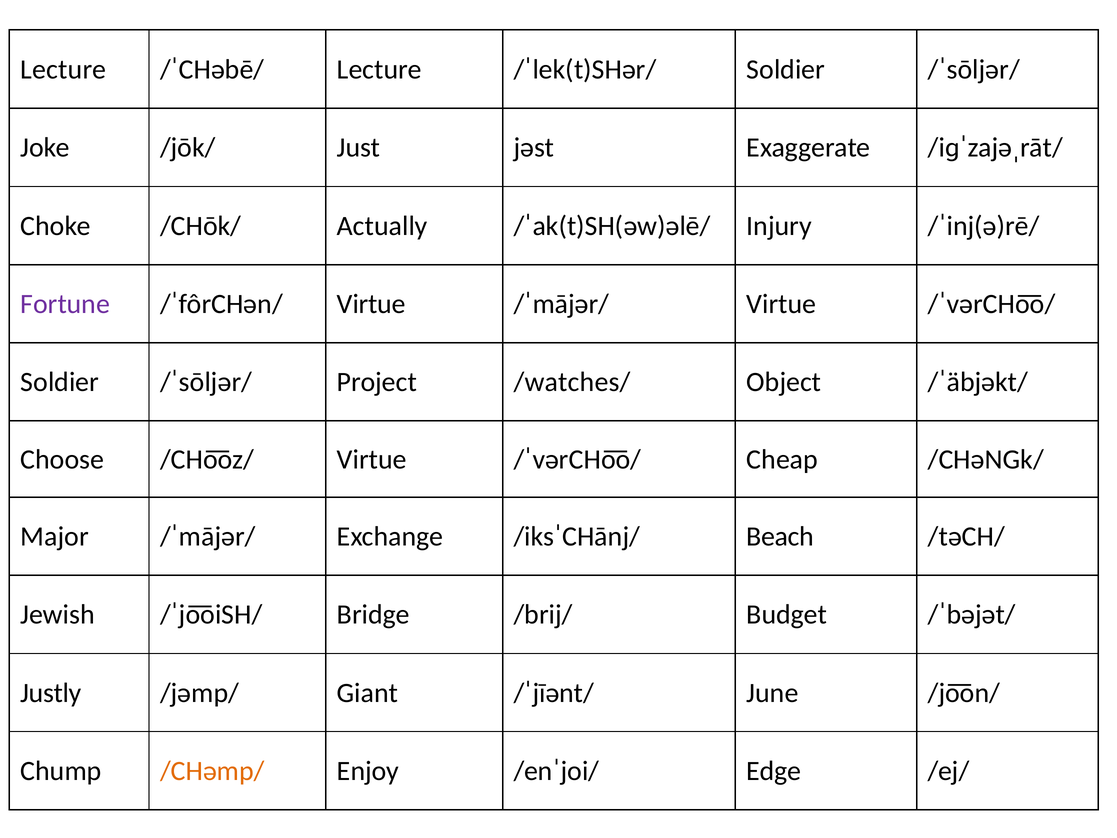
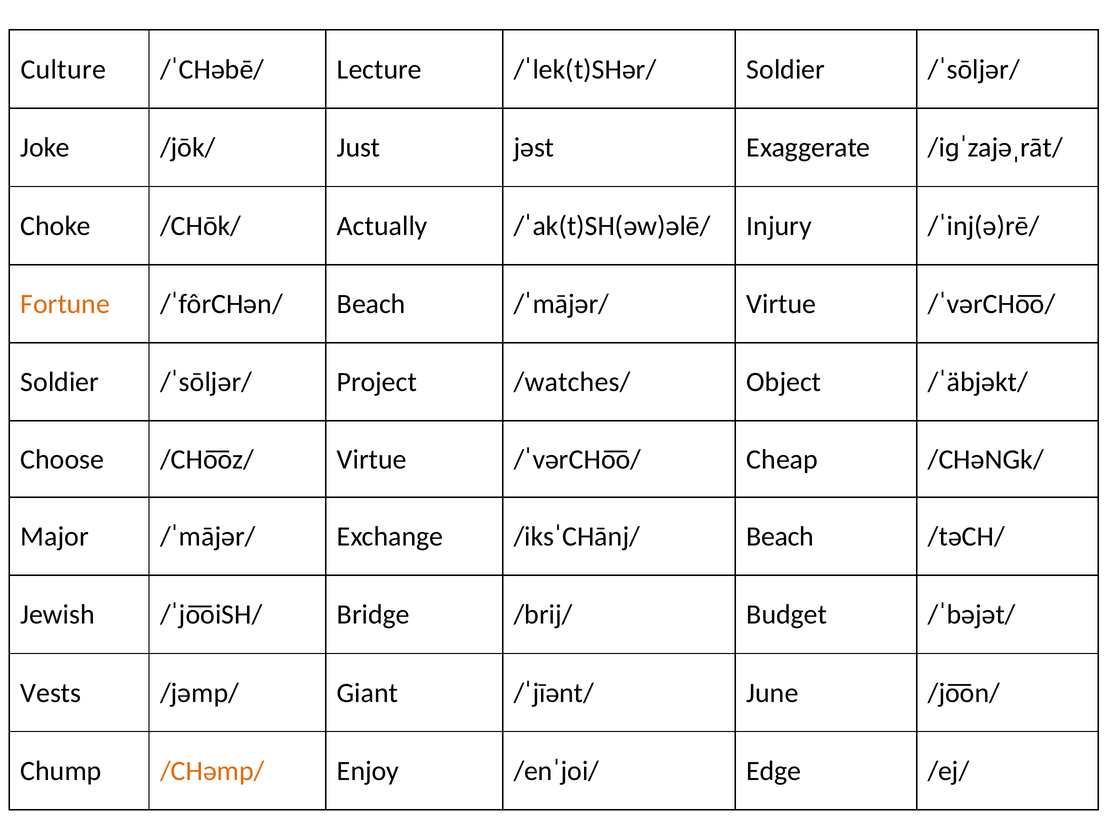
Lecture: Lecture -> Culture (63, 69)
Fortune colour: purple -> orange (65, 304)
/ˈfôrCHən/ Virtue: Virtue -> Beach (371, 304)
Justly: Justly -> Vests (51, 693)
